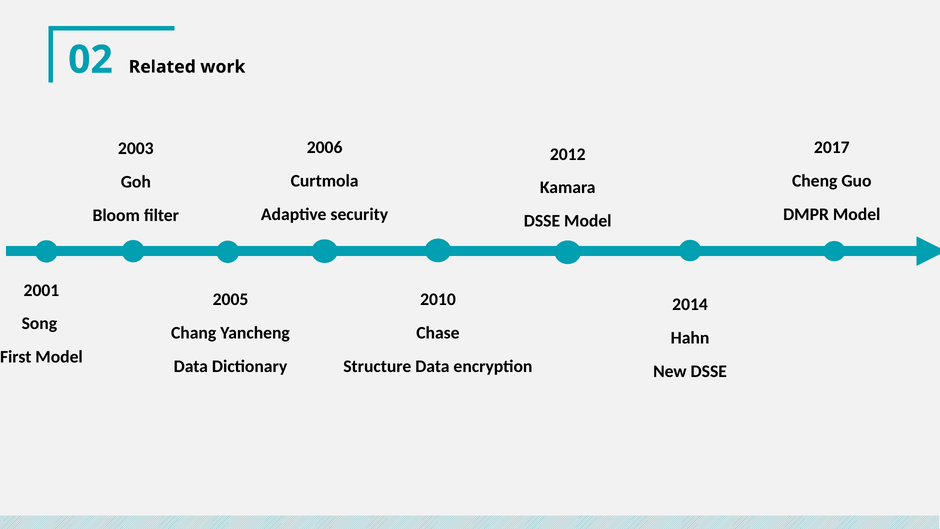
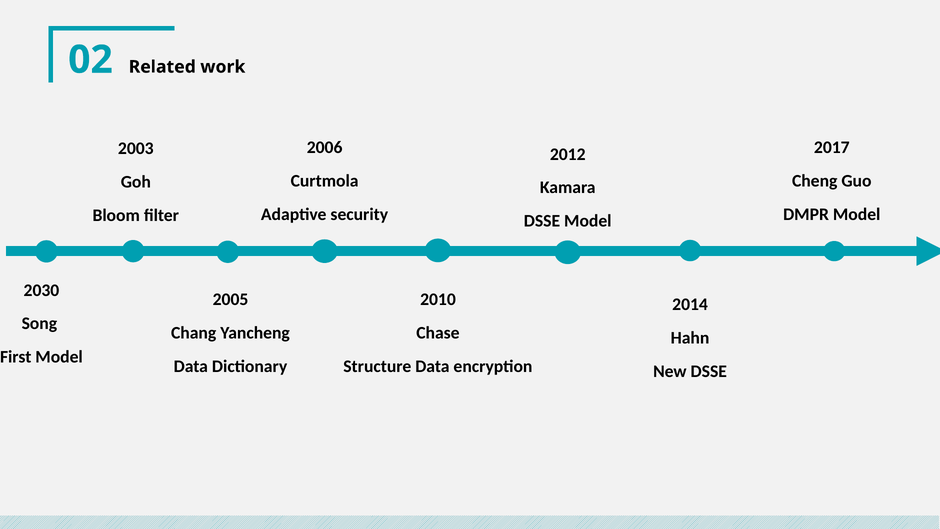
2001: 2001 -> 2030 (41, 290)
